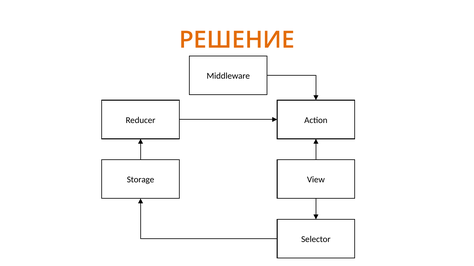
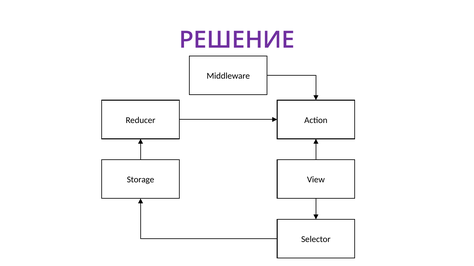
РЕШЕНИЕ colour: orange -> purple (237, 40)
